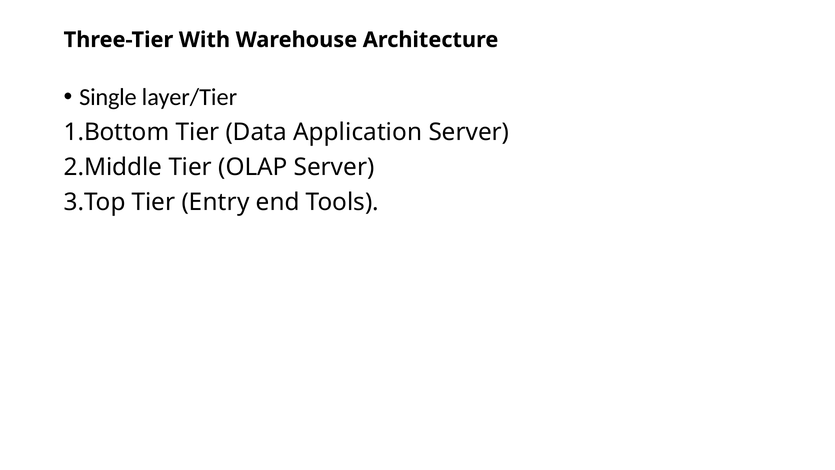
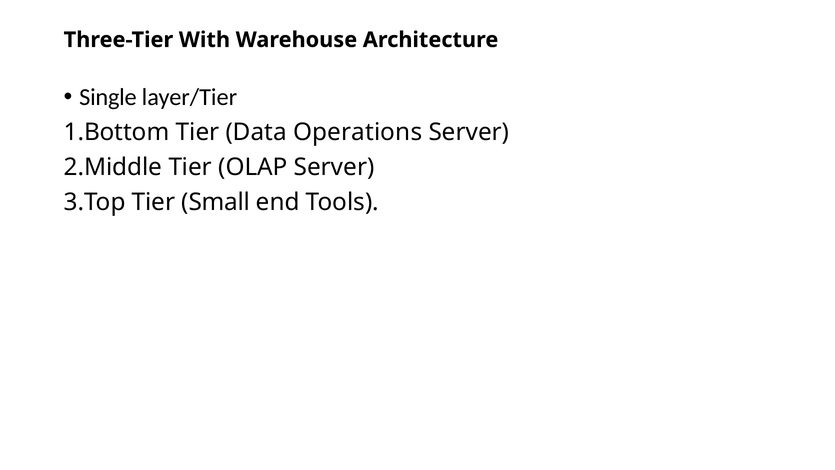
Application: Application -> Operations (358, 132)
Entry: Entry -> Small (216, 202)
